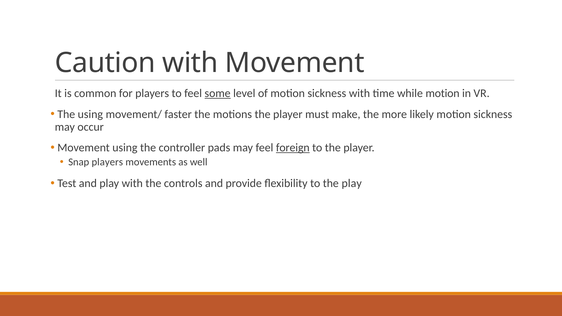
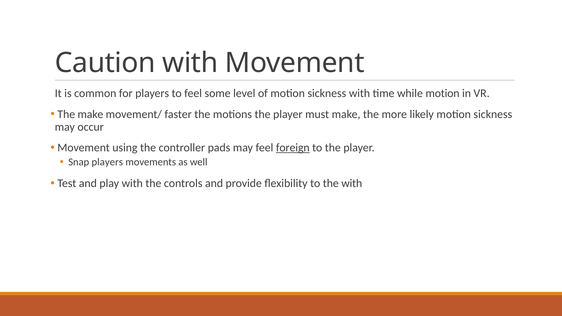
some underline: present -> none (218, 93)
The using: using -> make (90, 114)
the play: play -> with (352, 184)
